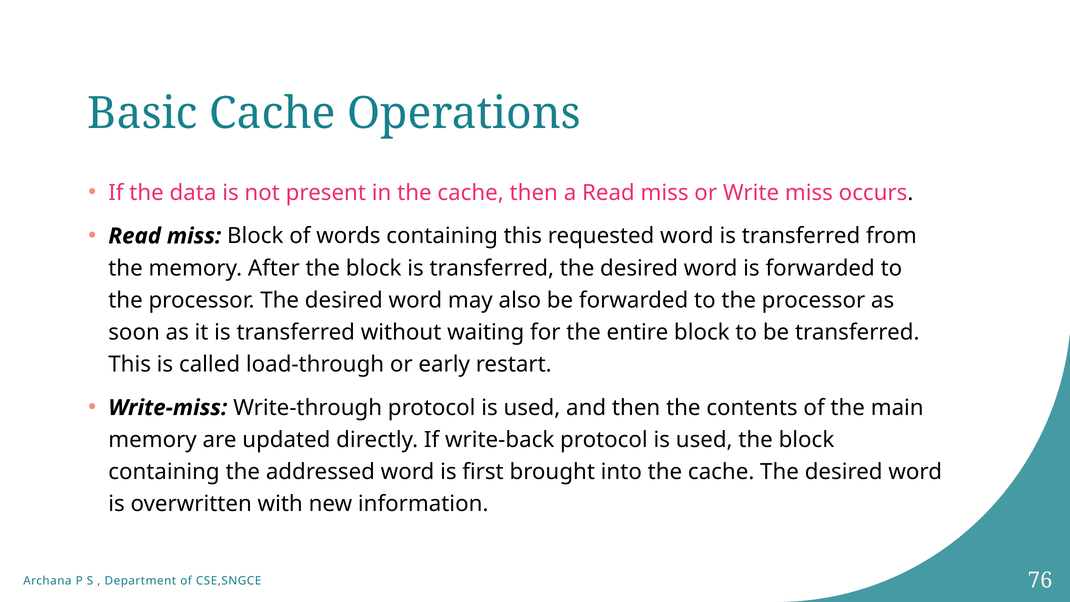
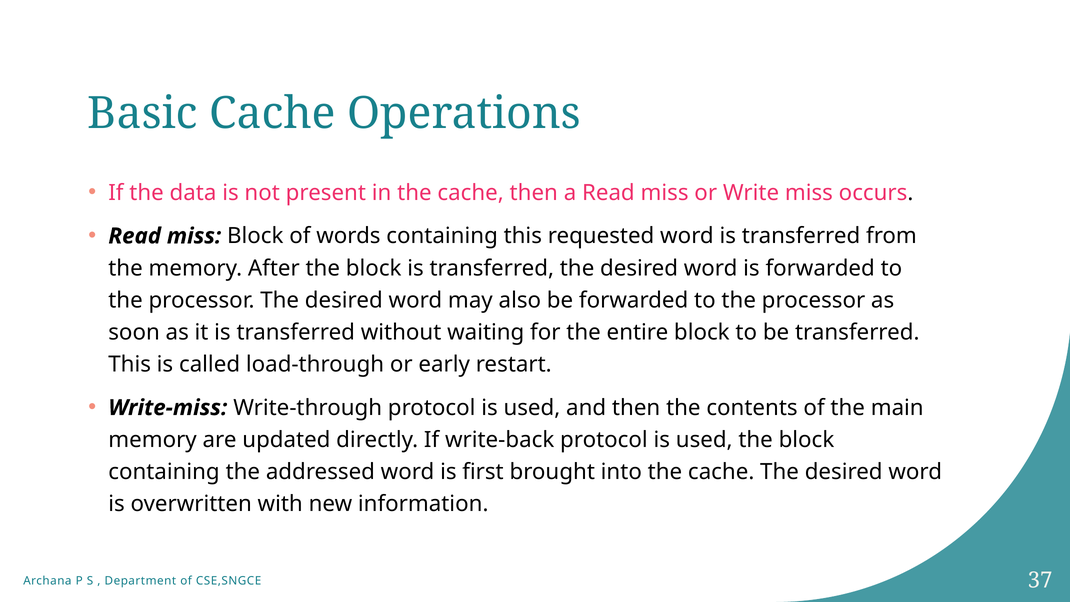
76: 76 -> 37 (1040, 580)
